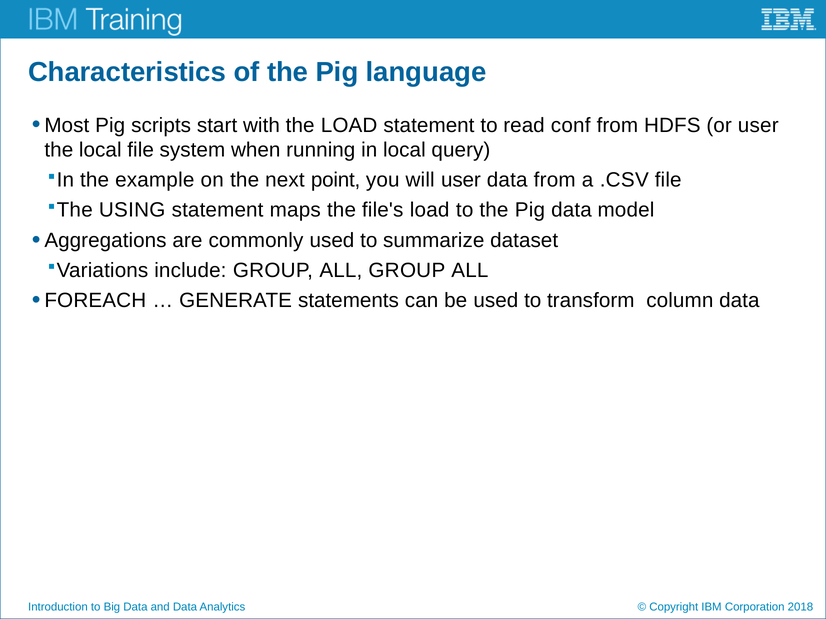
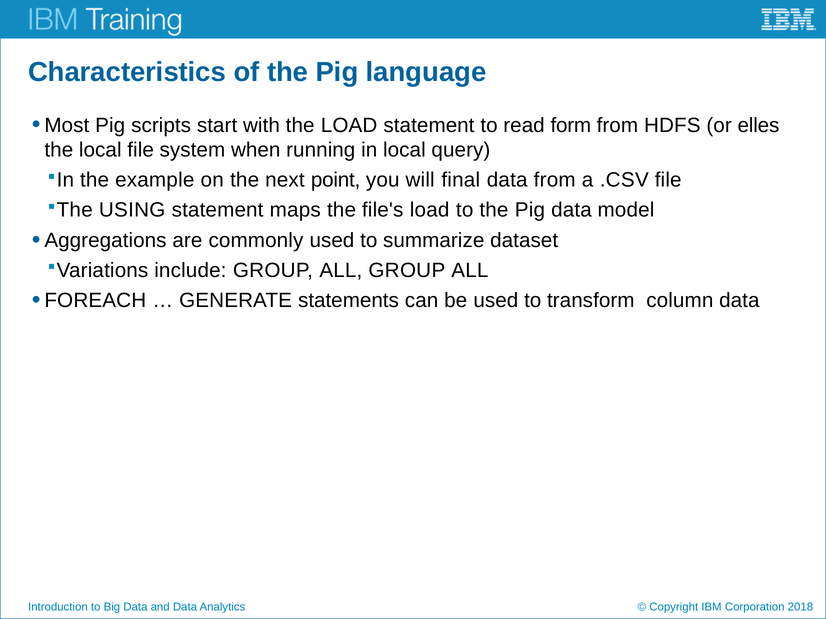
conf: conf -> form (571, 125)
or user: user -> elles (758, 125)
will user: user -> final (461, 180)
